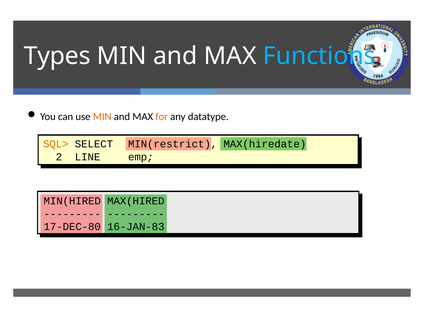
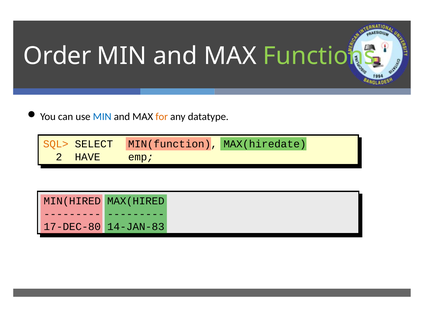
Types: Types -> Order (57, 56)
Functions colour: light blue -> light green (319, 56)
MIN colour: orange -> blue (102, 117)
MIN(restrict: MIN(restrict -> MIN(function (173, 144)
LINE: LINE -> HAVE (88, 157)
16-JAN-83: 16-JAN-83 -> 14-JAN-83 (136, 227)
